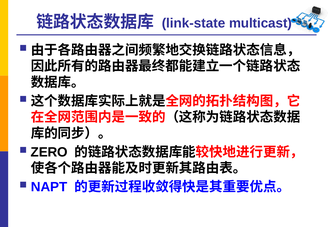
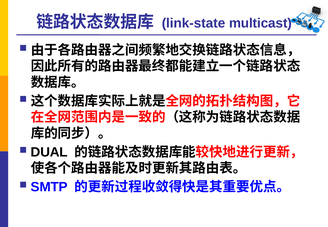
ZERO: ZERO -> DUAL (49, 152)
NAPT: NAPT -> SMTP (49, 187)
